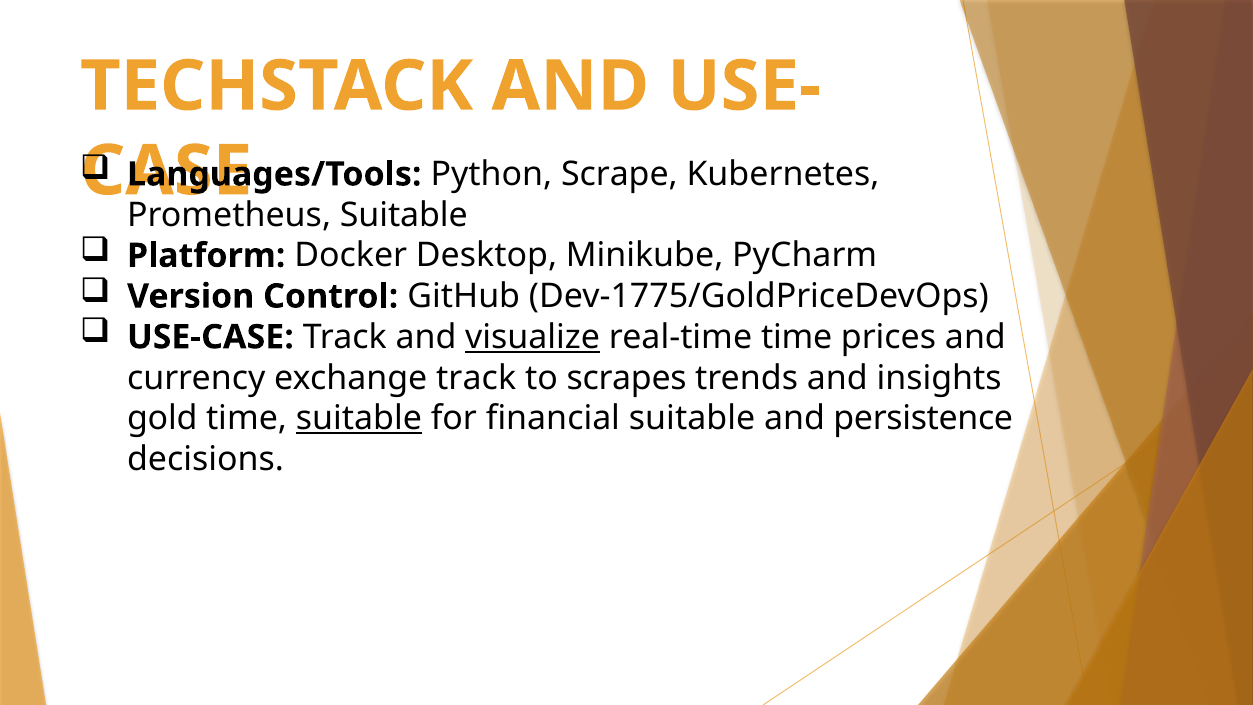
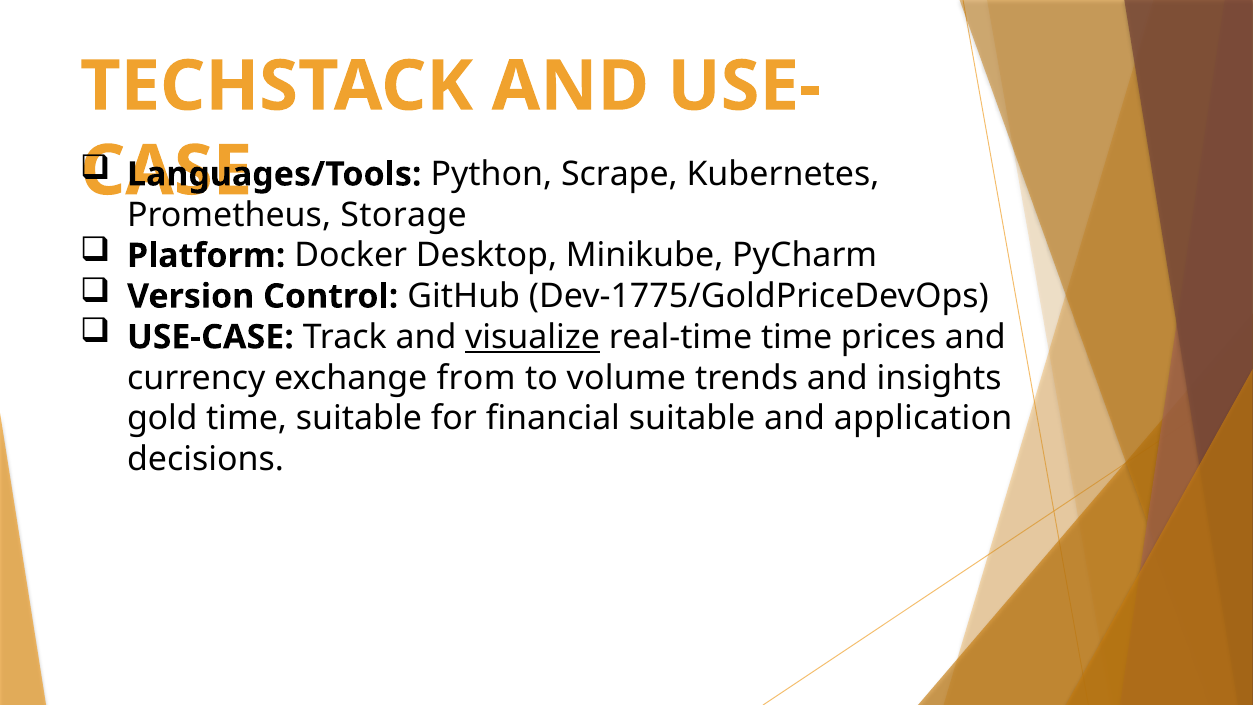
Suitable: Suitable -> Storage (404, 215)
exchange track: track -> from (476, 378)
scrapes: scrapes -> volume (626, 378)
suitable underline: present -> none (359, 418)
persistence: persistence -> application (923, 418)
